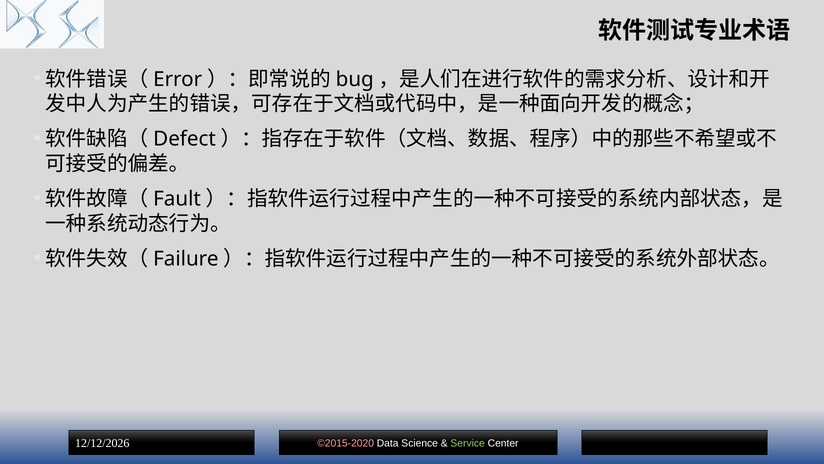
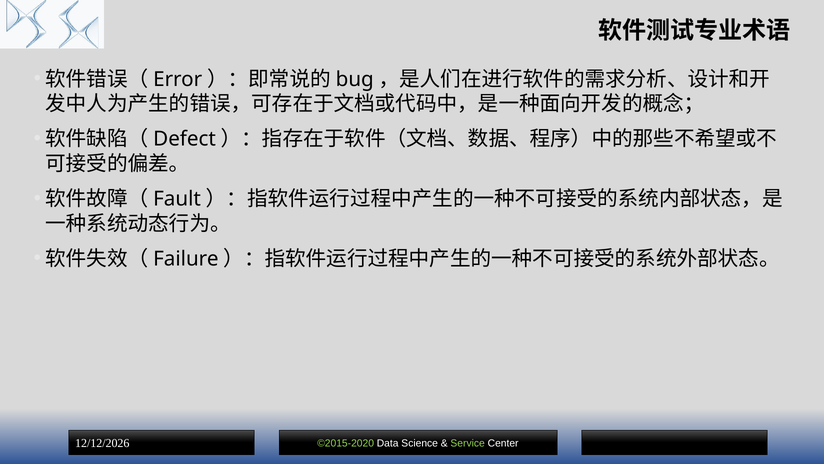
©2015-2020 colour: pink -> light green (346, 443)
